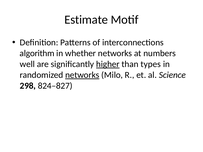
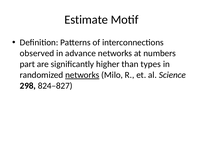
algorithm: algorithm -> observed (37, 53)
whether: whether -> advance (81, 53)
well: well -> part (27, 64)
higher underline: present -> none (108, 64)
